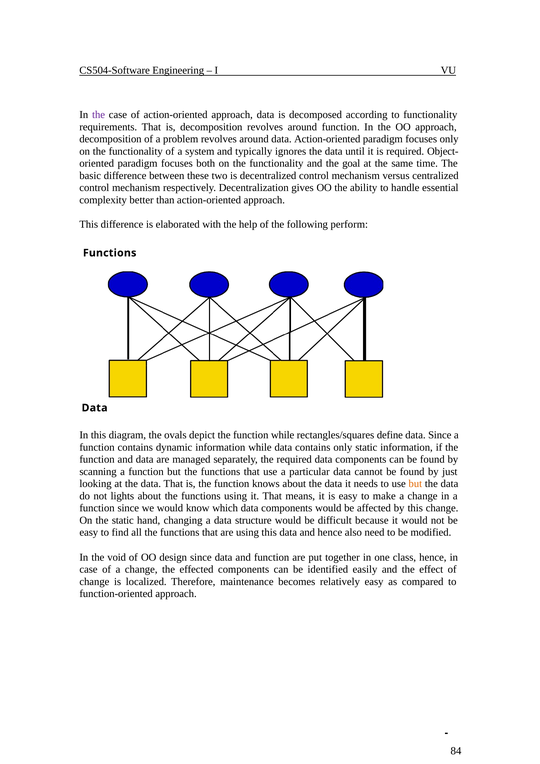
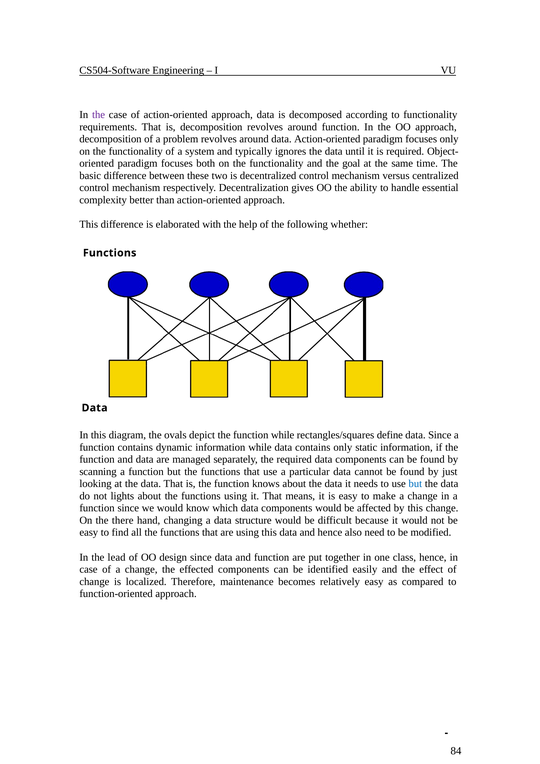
perform: perform -> whether (349, 224)
but colour: orange -> blue (415, 484)
the static: static -> there (123, 520)
void: void -> lead (117, 557)
